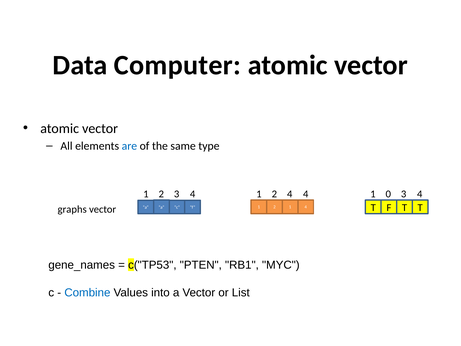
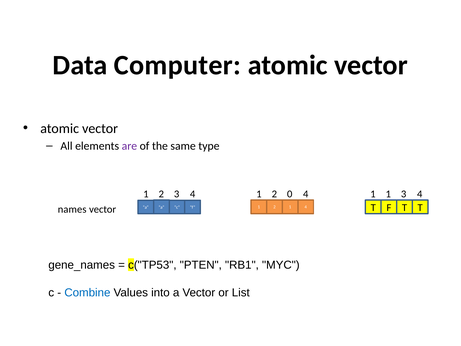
are colour: blue -> purple (129, 146)
2 4: 4 -> 0 (290, 194)
1 0: 0 -> 1 (388, 194)
graphs: graphs -> names (72, 209)
